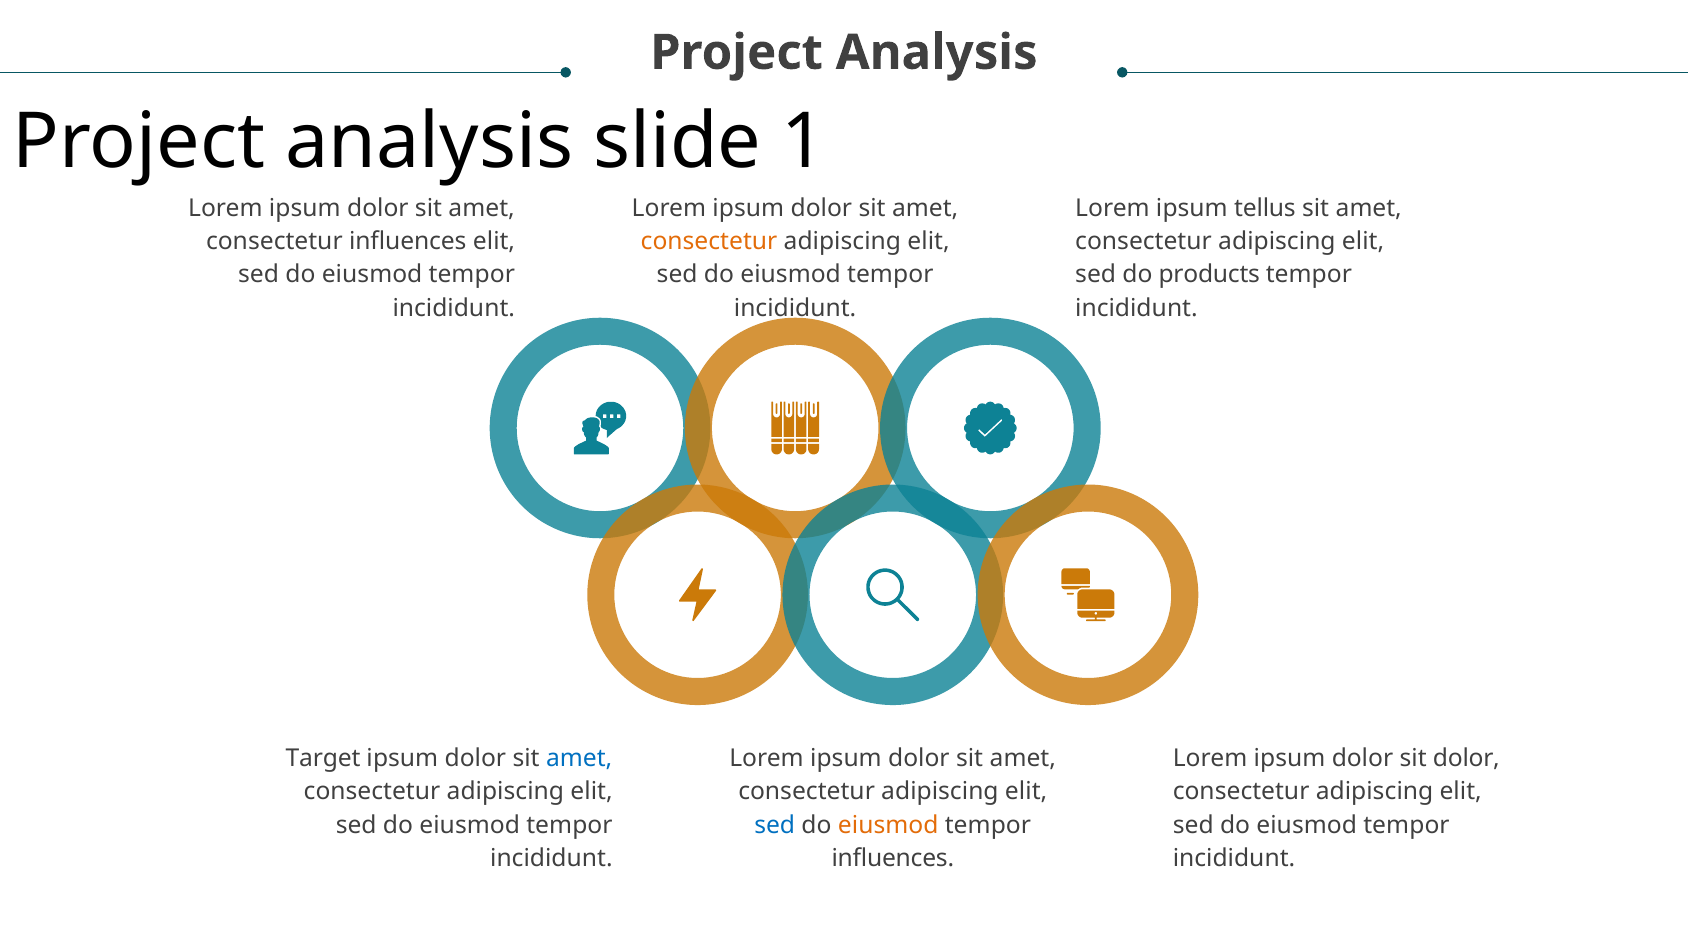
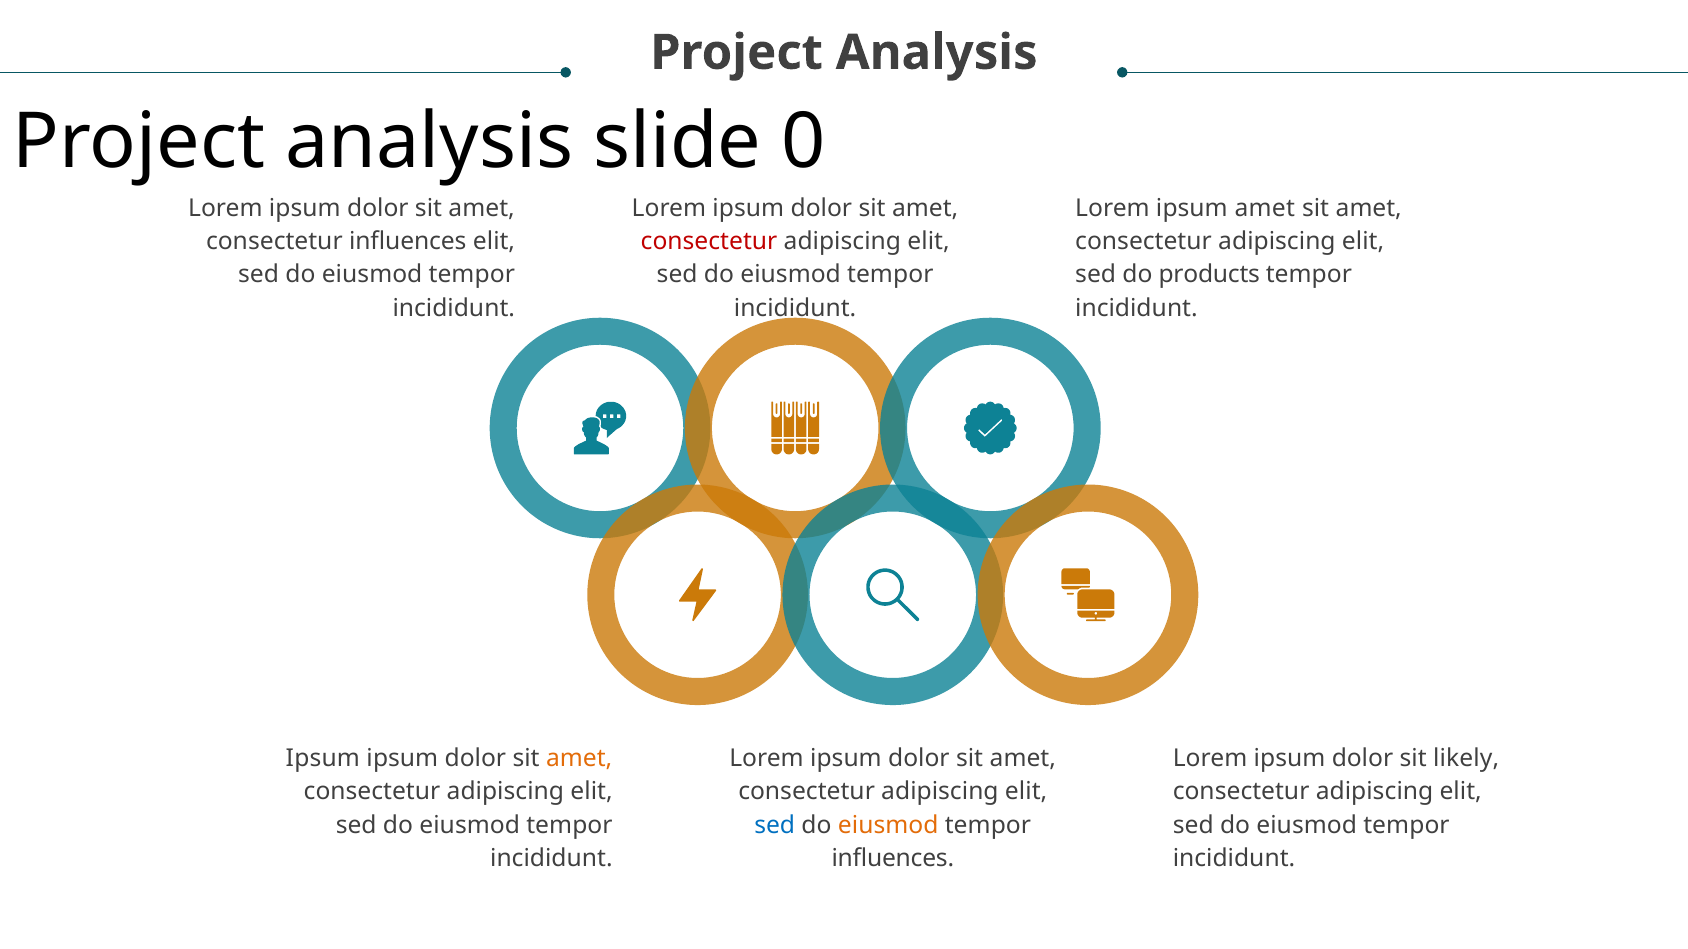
1: 1 -> 0 (804, 142)
ipsum tellus: tellus -> amet (1265, 208)
consectetur colour: orange -> red (709, 242)
Target: Target -> Ipsum (323, 759)
amet colour: blue -> orange (579, 759)
sit dolor: dolor -> likely (1466, 759)
